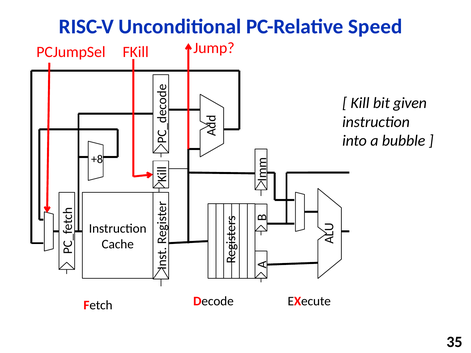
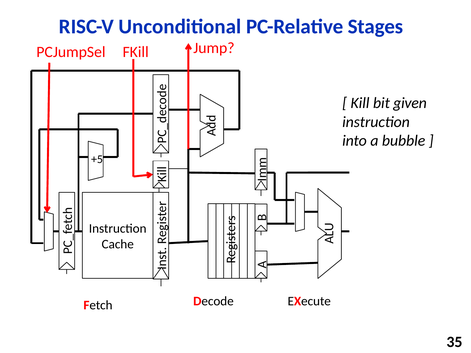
Speed: Speed -> Stages (376, 27)
+8: +8 -> +5 (97, 159)
